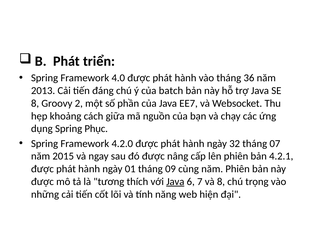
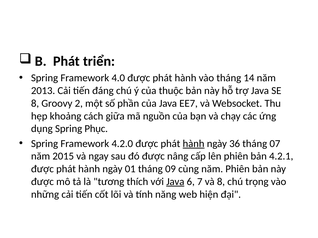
36: 36 -> 14 (249, 78)
batch: batch -> thuộc (171, 91)
hành underline: none -> present (194, 144)
32: 32 -> 36 (235, 144)
